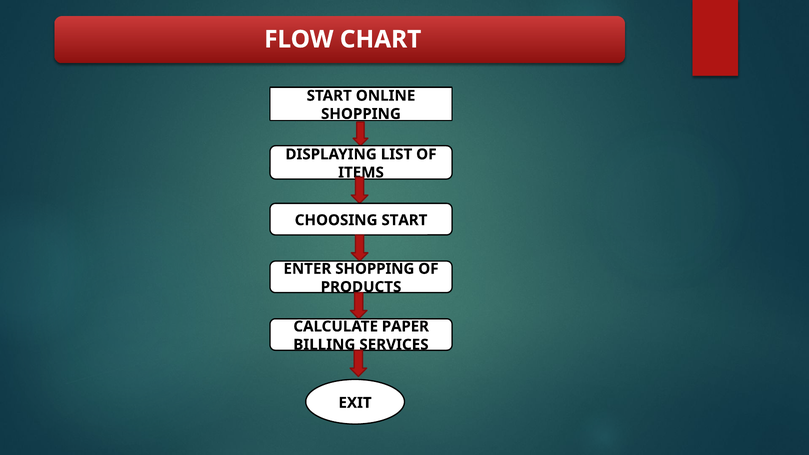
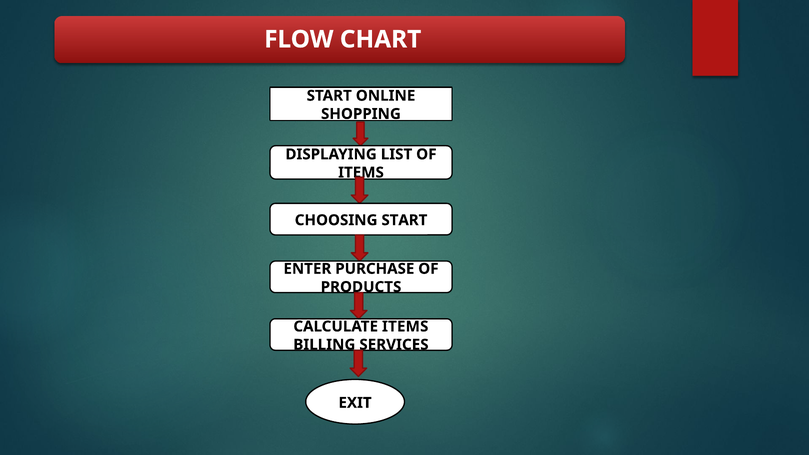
ENTER SHOPPING: SHOPPING -> PURCHASE (375, 269)
CALCULATE PAPER: PAPER -> ITEMS (405, 327)
